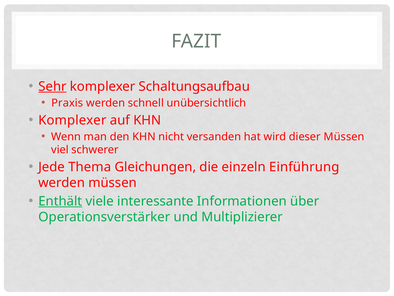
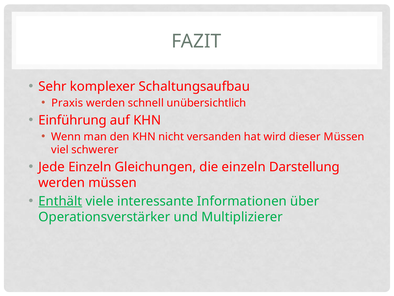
Sehr underline: present -> none (52, 86)
Komplexer: Komplexer -> Einführung (73, 120)
Jede Thema: Thema -> Einzeln (90, 167)
Einführung: Einführung -> Darstellung (304, 167)
